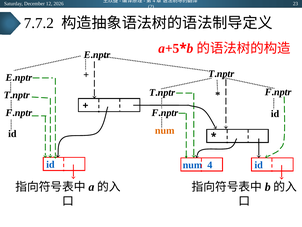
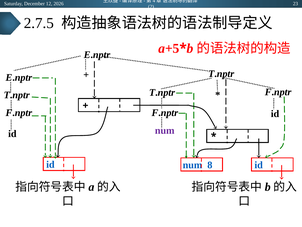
7.7.2: 7.7.2 -> 2.7.5 (39, 23)
num colour: orange -> purple (165, 130)
4: 4 -> 8 (210, 165)
